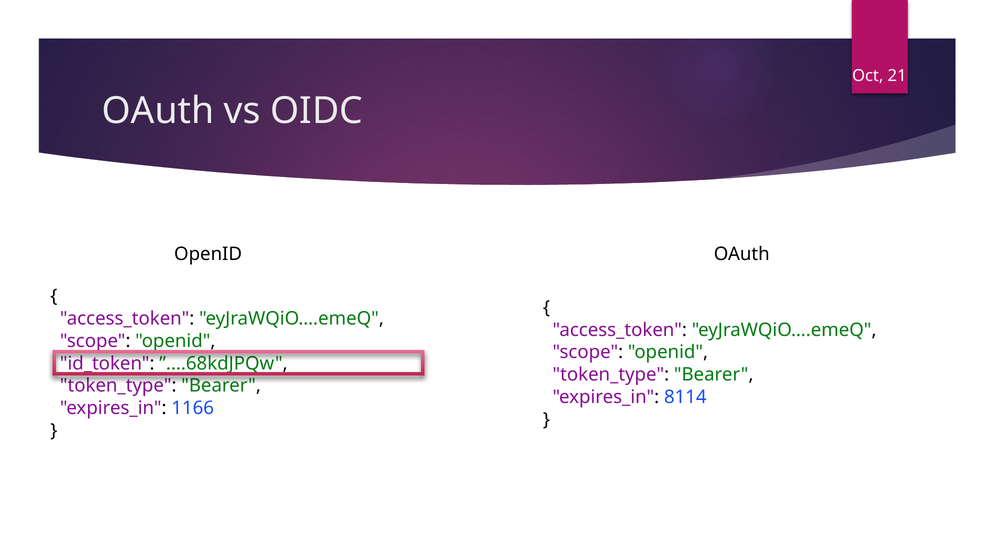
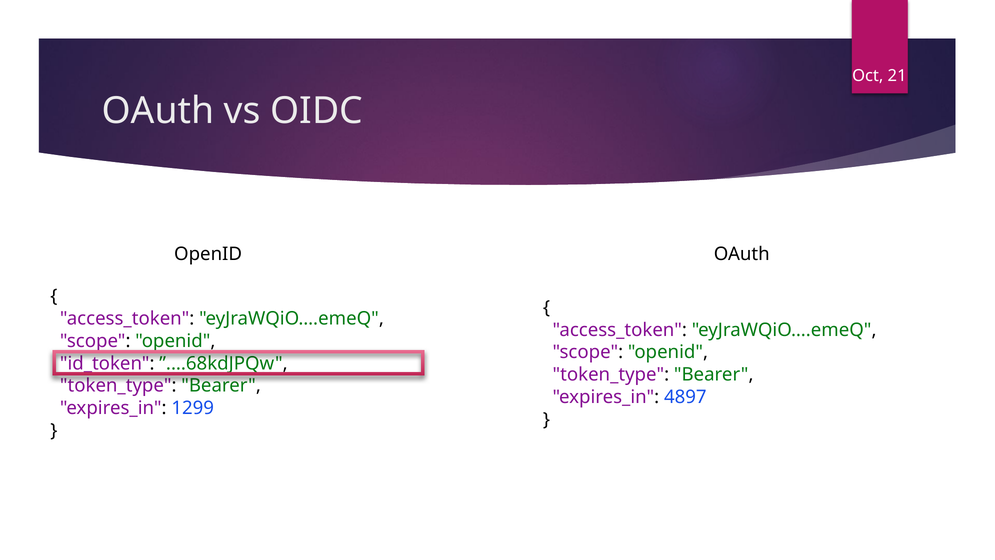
8114: 8114 -> 4897 (685, 397)
1166: 1166 -> 1299 (193, 408)
